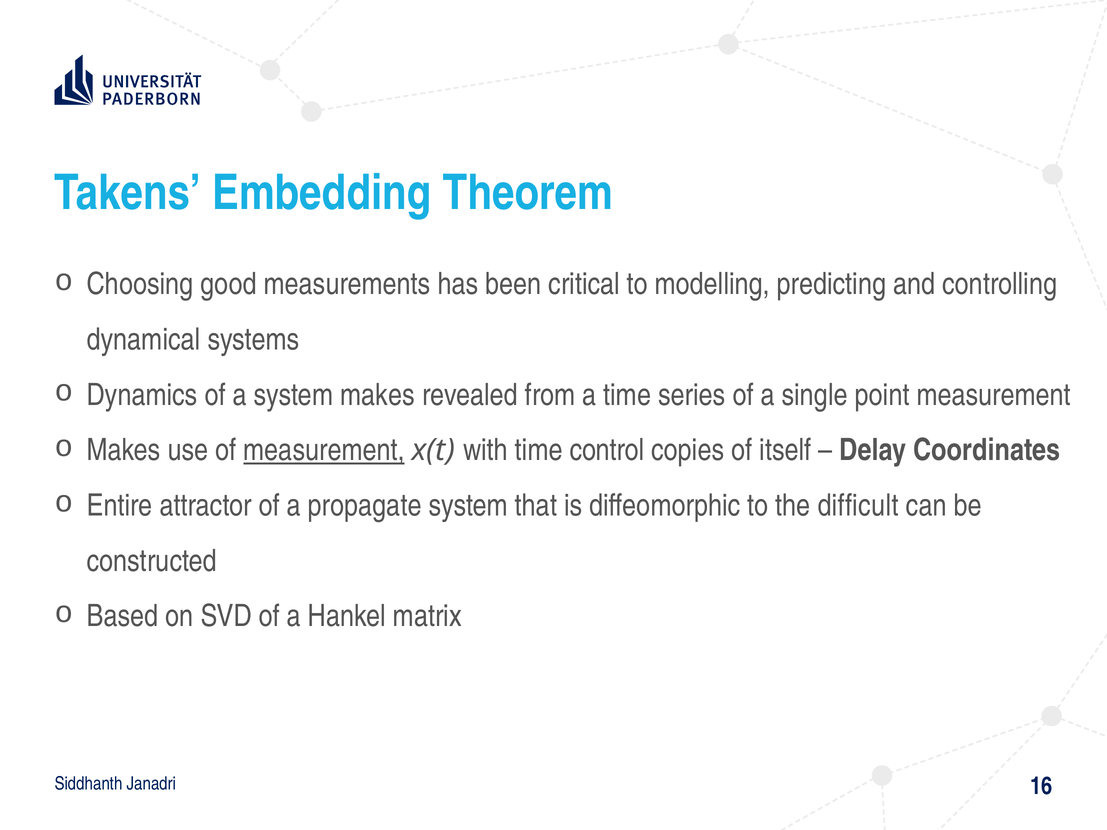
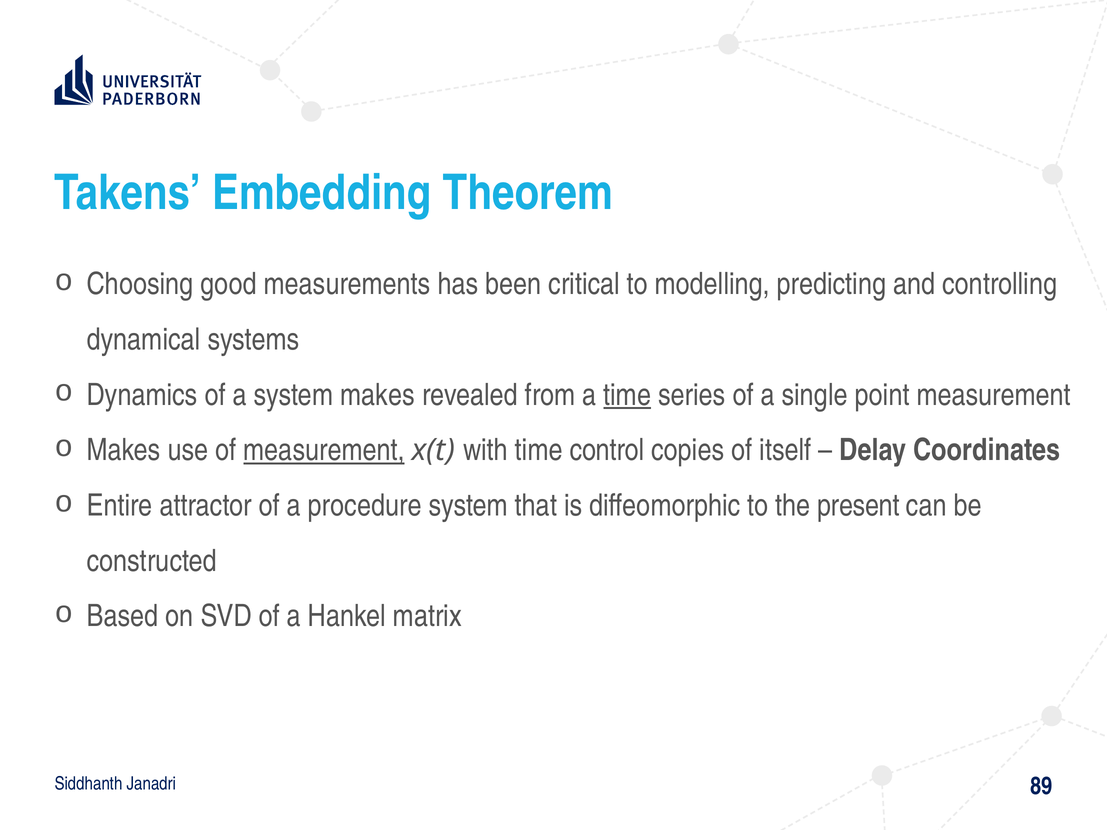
time underline: none -> present (627, 395)
propagate: propagate -> procedure (365, 506)
difficult: difficult -> present (858, 506)
16: 16 -> 89 (1041, 786)
